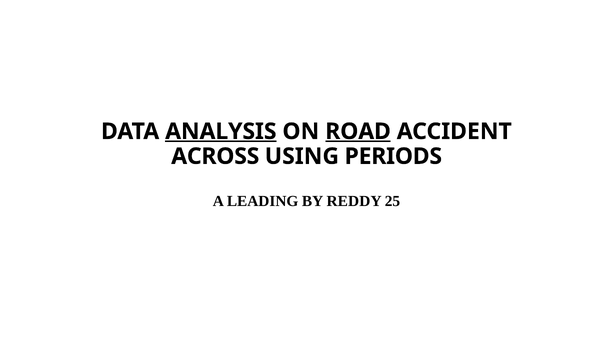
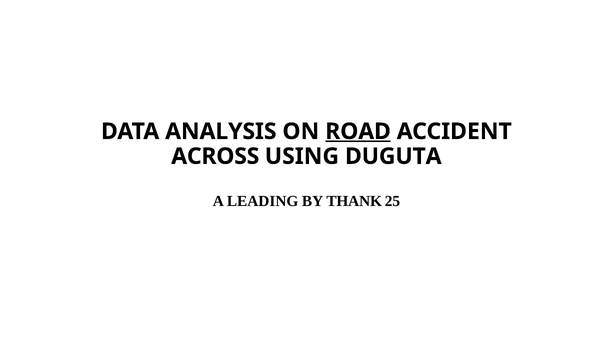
ANALYSIS underline: present -> none (221, 131)
PERIODS: PERIODS -> DUGUTA (393, 156)
REDDY: REDDY -> THANK (354, 201)
